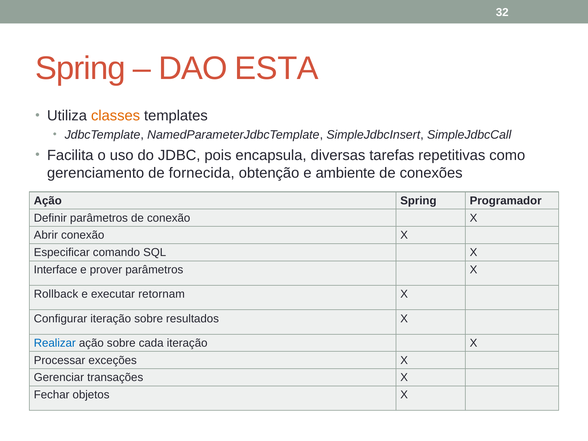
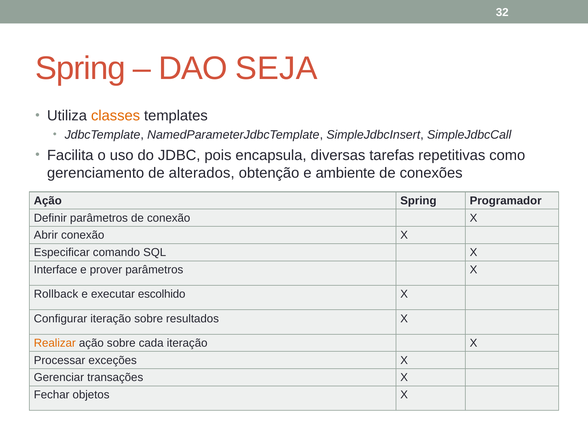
ESTA: ESTA -> SEJA (276, 68)
fornecida: fornecida -> alterados (202, 173)
retornam: retornam -> escolhido (162, 294)
Realizar colour: blue -> orange (55, 343)
